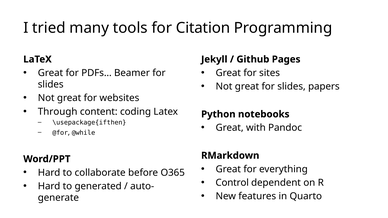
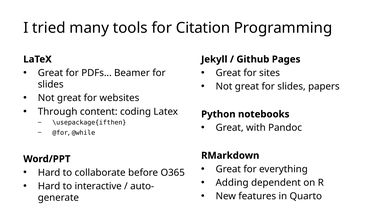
Control: Control -> Adding (232, 183)
generated: generated -> interactive (98, 186)
